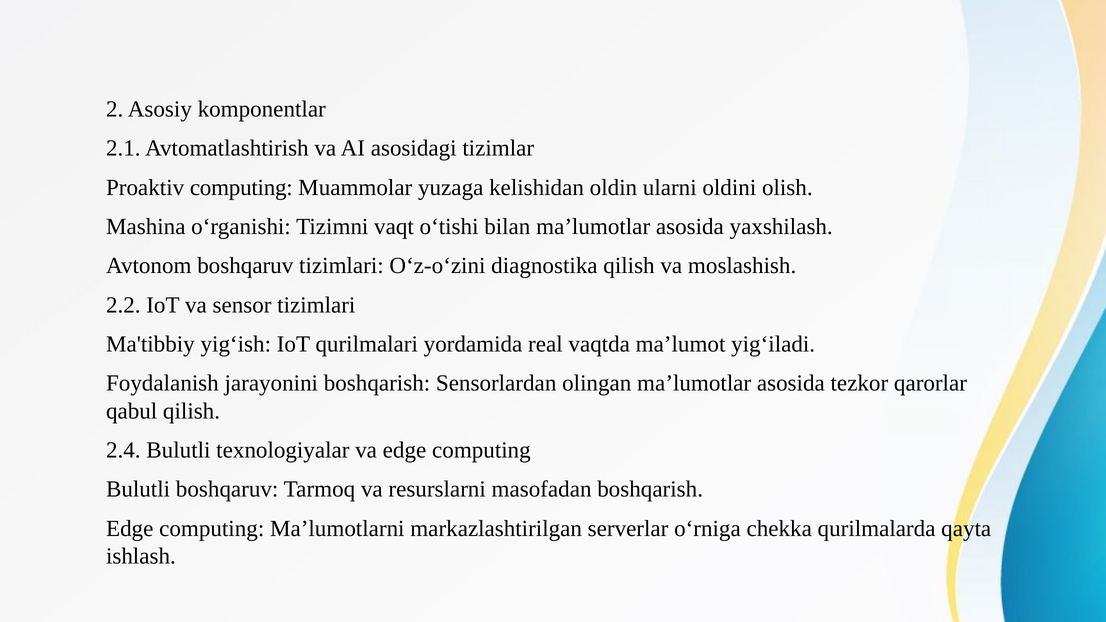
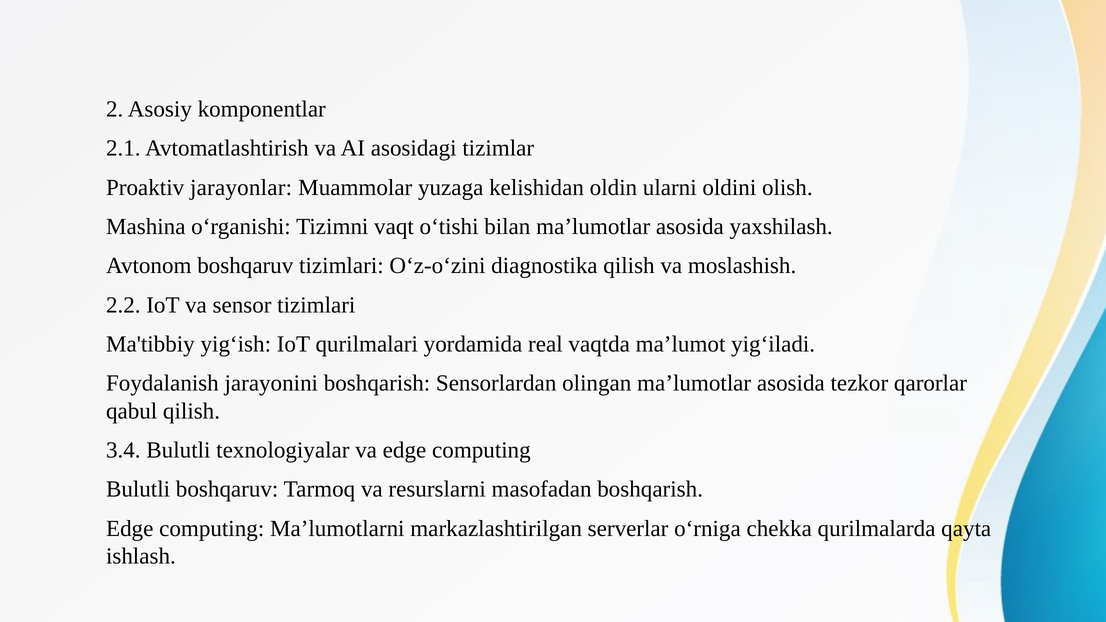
Proaktiv computing: computing -> jarayonlar (241, 187)
2.4: 2.4 -> 3.4 (123, 450)
